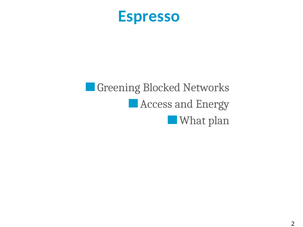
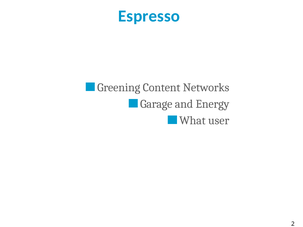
Blocked: Blocked -> Content (162, 88)
Access: Access -> Garage (156, 104)
plan: plan -> user (219, 121)
